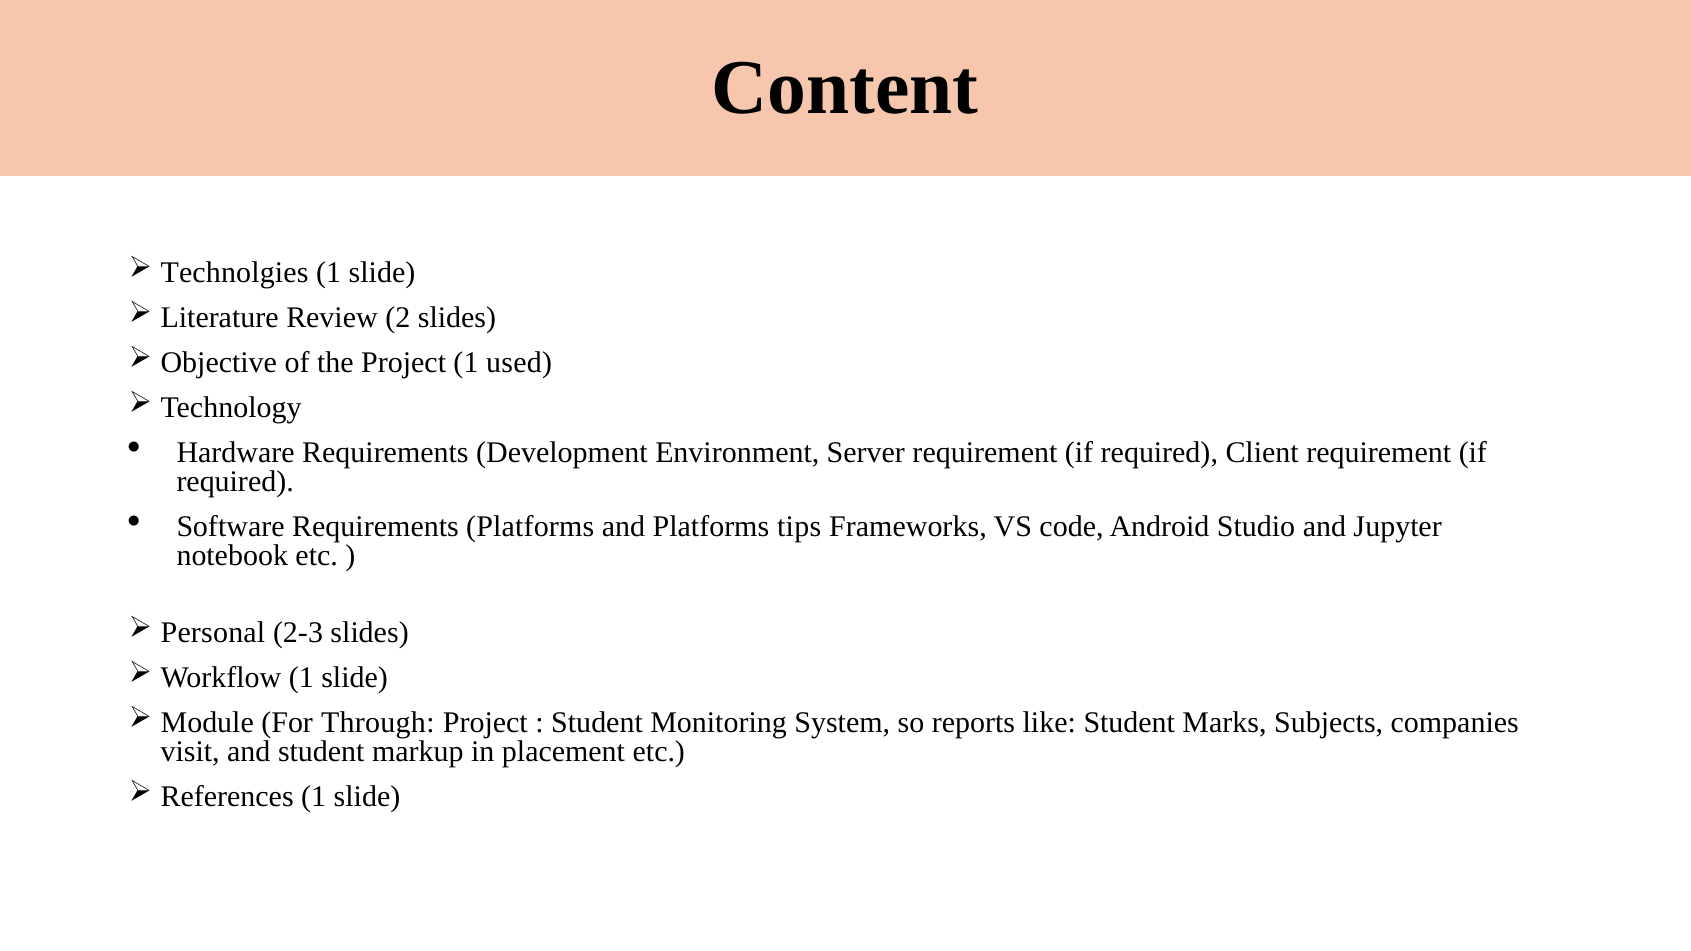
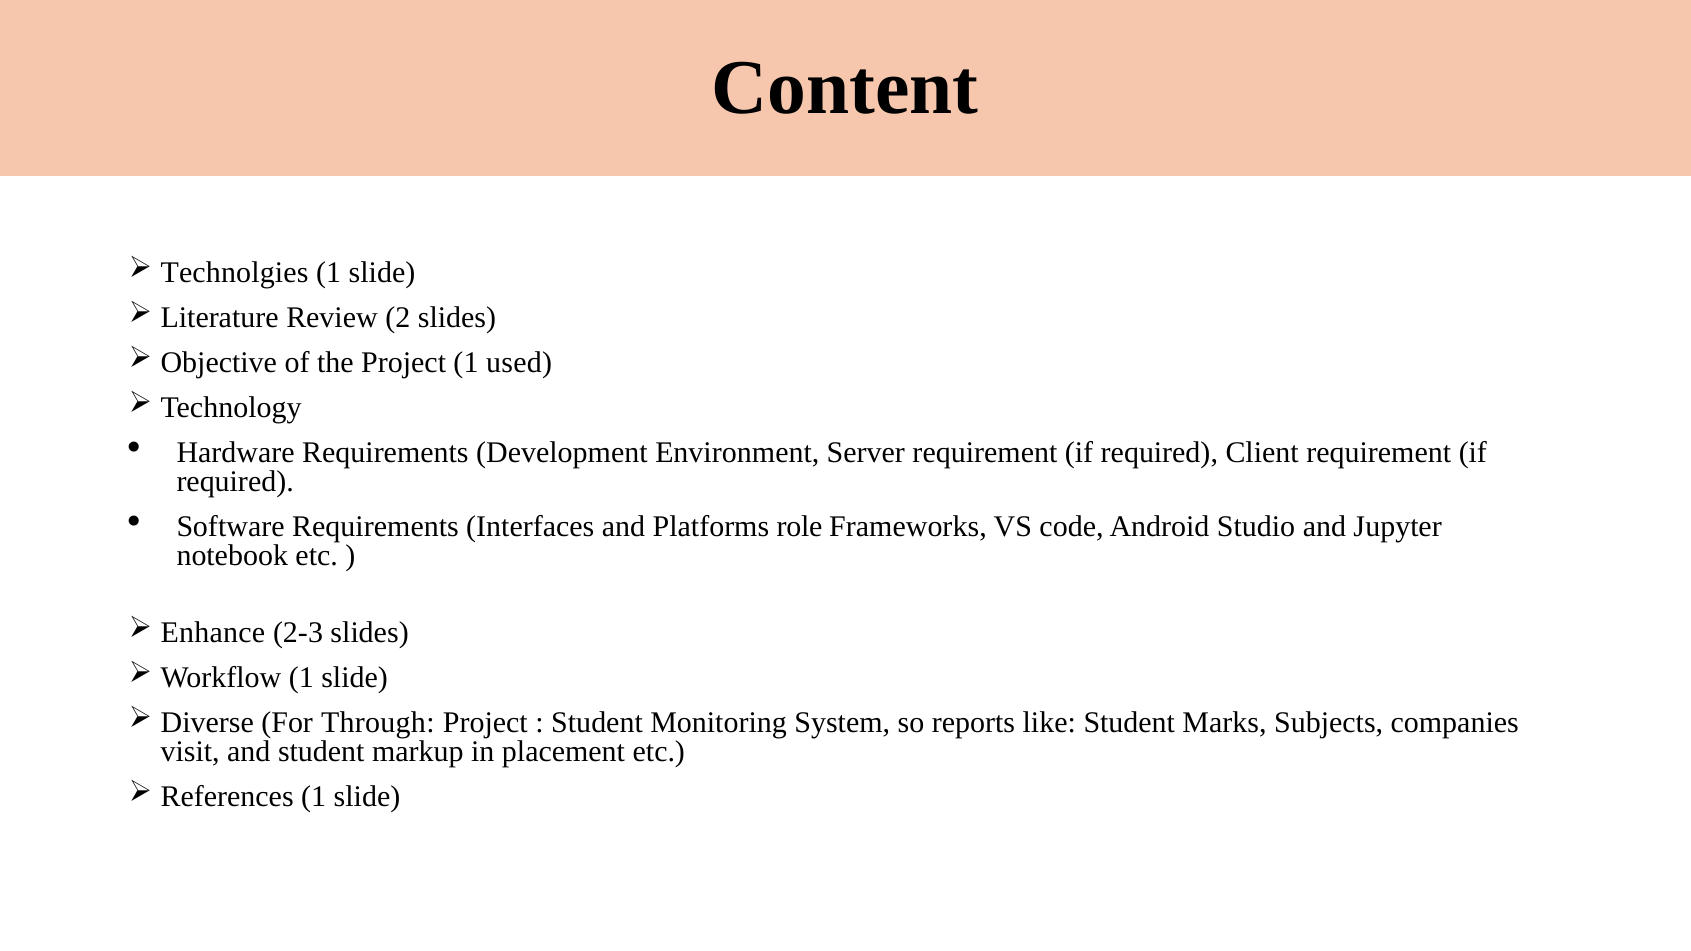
Requirements Platforms: Platforms -> Interfaces (530, 527)
tips: tips -> role (799, 527)
Personal: Personal -> Enhance (213, 633)
Module: Module -> Diverse (207, 723)
